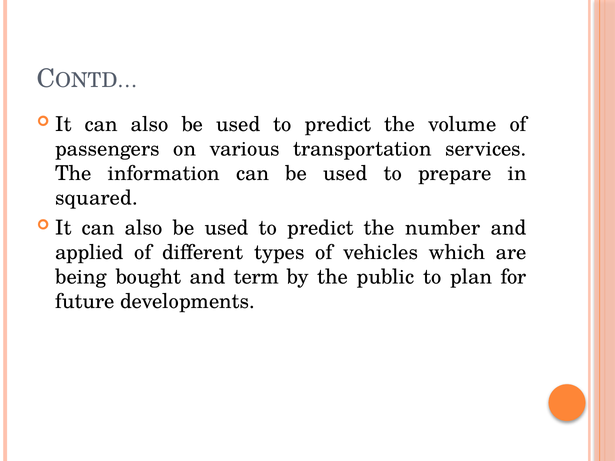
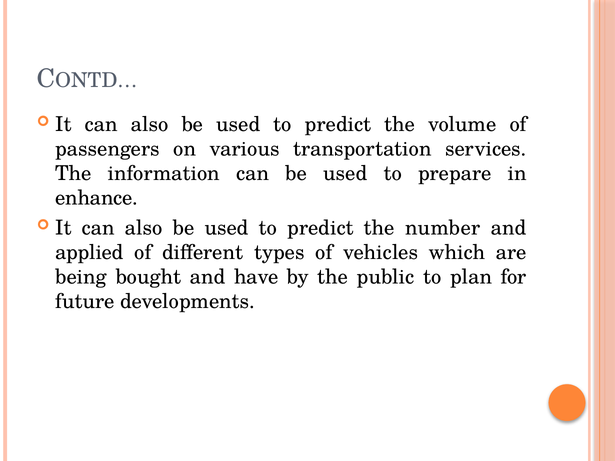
squared: squared -> enhance (97, 198)
term: term -> have (256, 277)
